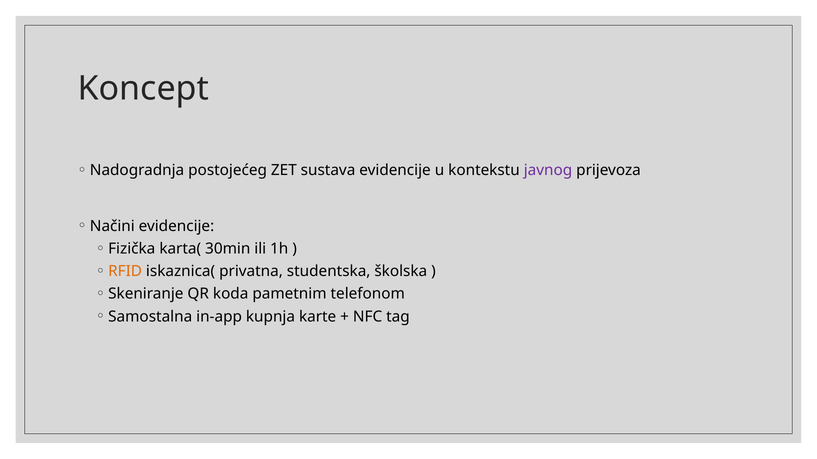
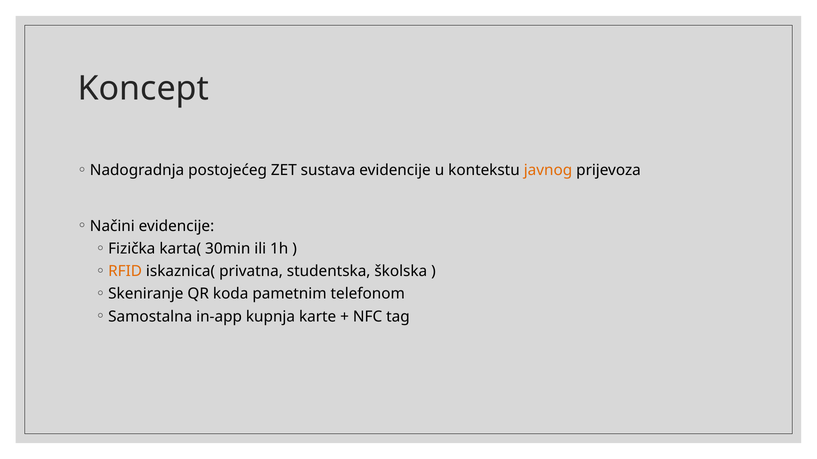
javnog colour: purple -> orange (548, 171)
